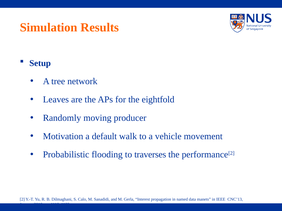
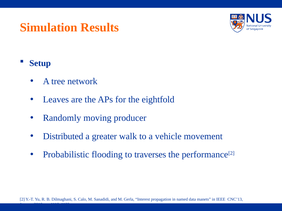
Motivation: Motivation -> Distributed (63, 136)
default: default -> greater (104, 136)
